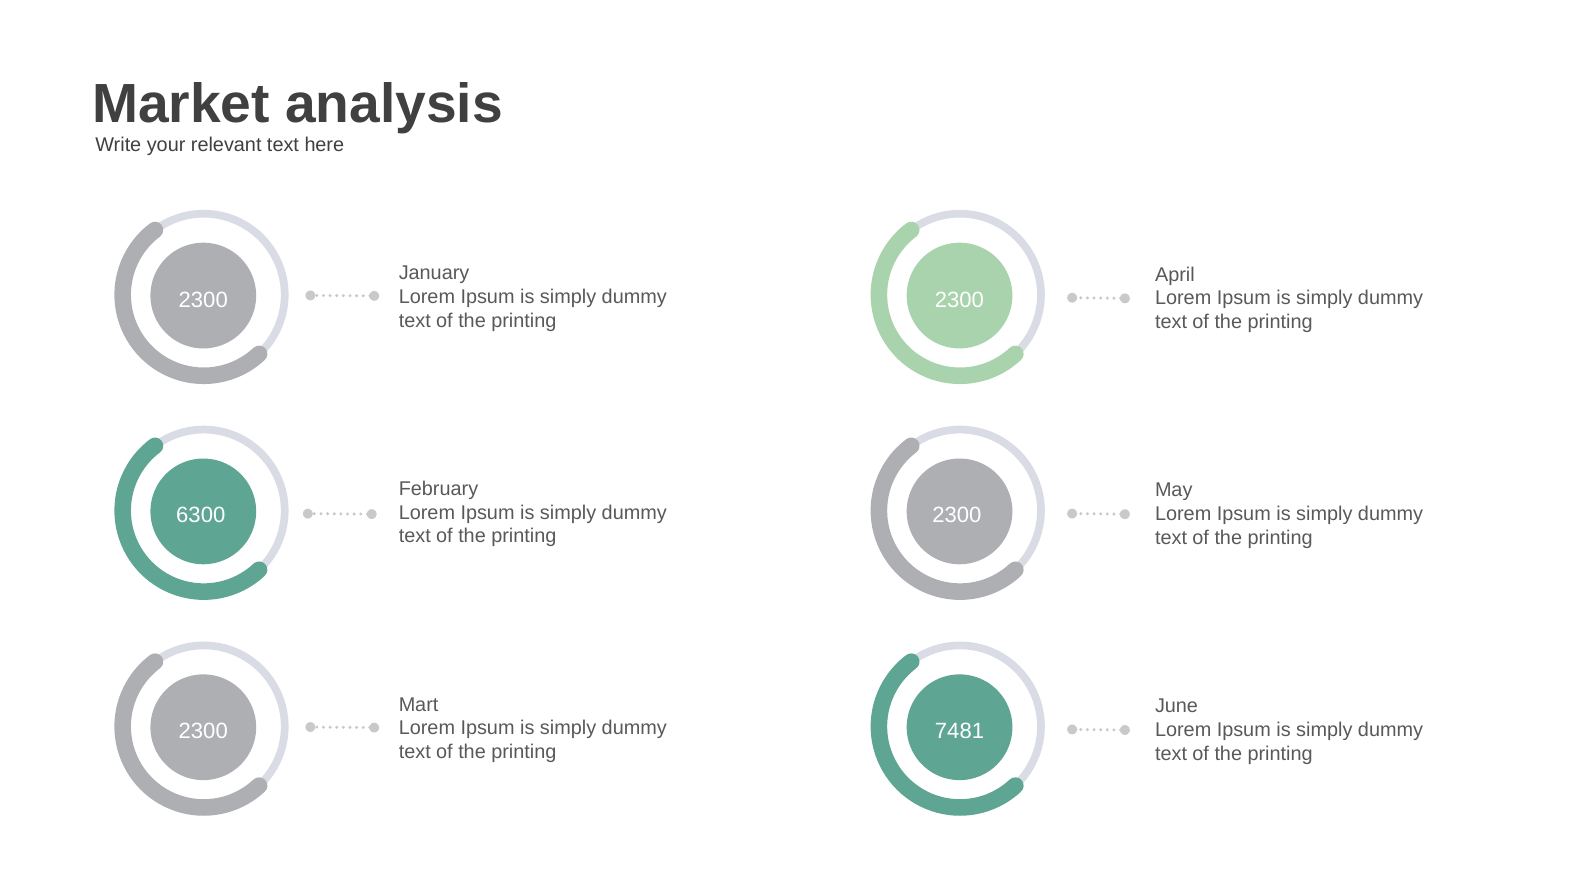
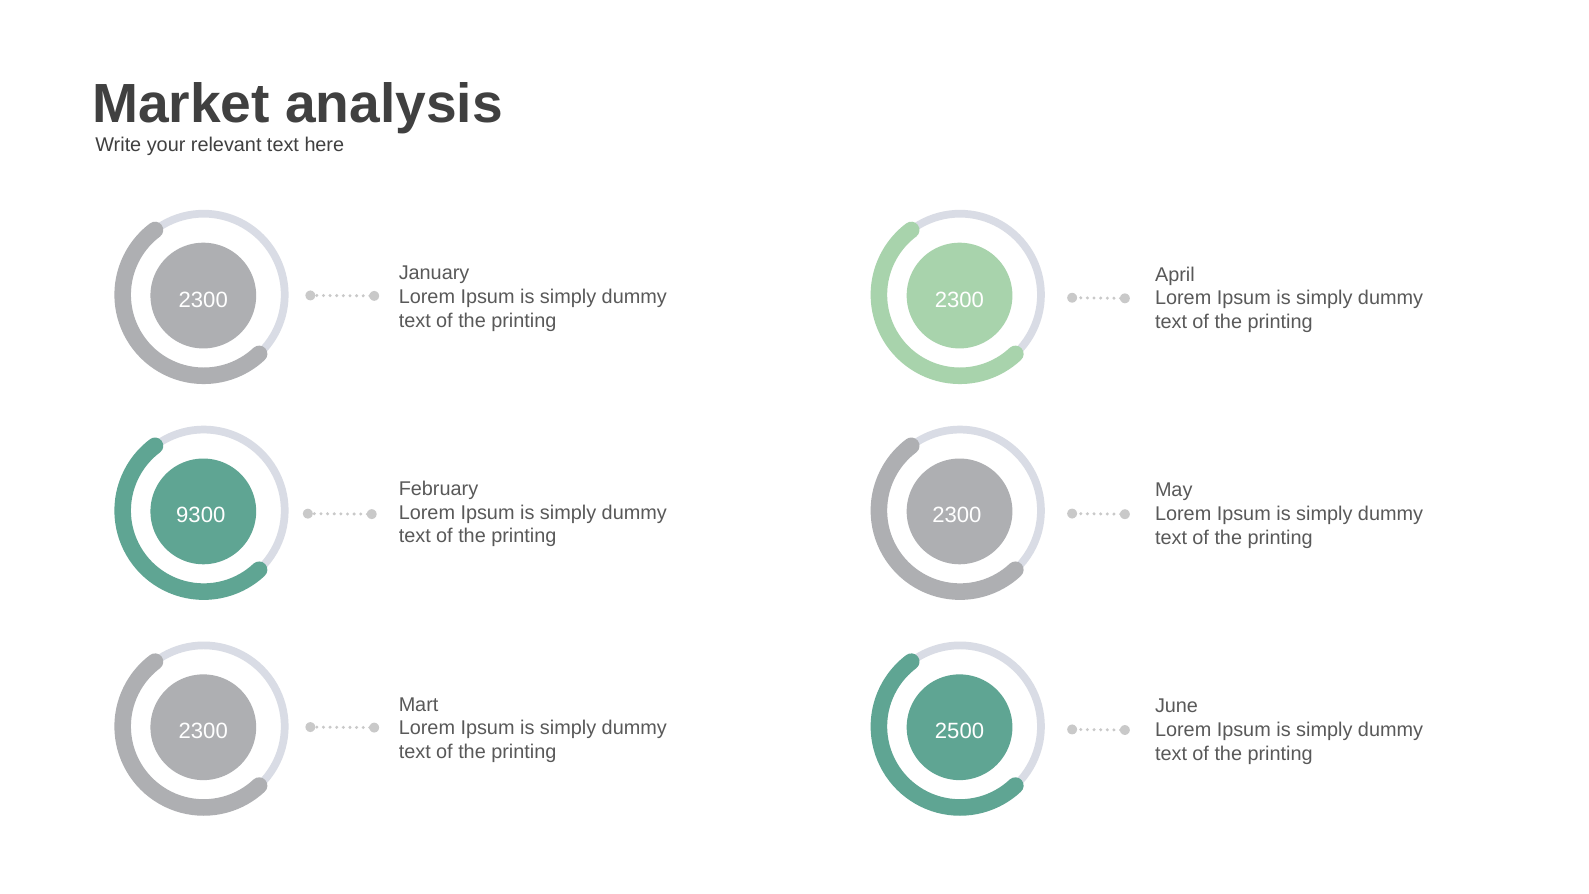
6300: 6300 -> 9300 (201, 516)
7481: 7481 -> 2500 (960, 731)
